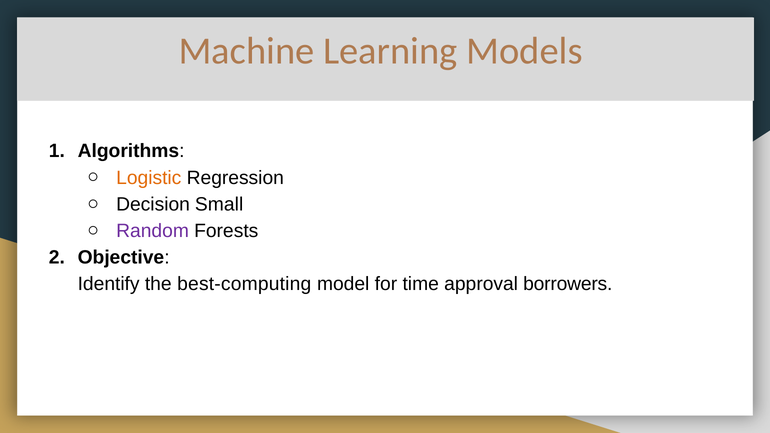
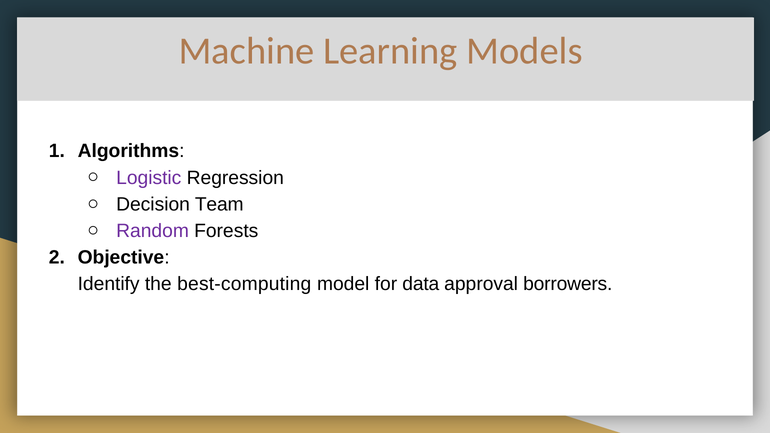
Logistic colour: orange -> purple (149, 178)
Small: Small -> Team (219, 204)
time: time -> data (421, 284)
